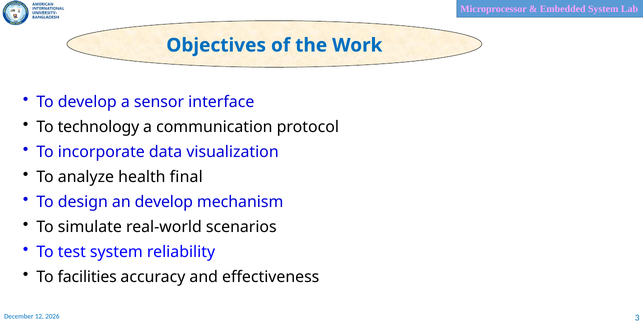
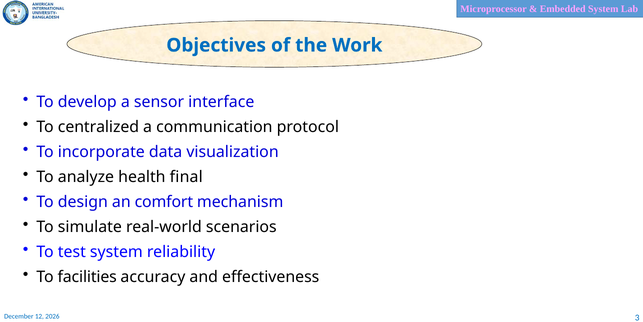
technology: technology -> centralized (98, 127)
an develop: develop -> comfort (164, 202)
